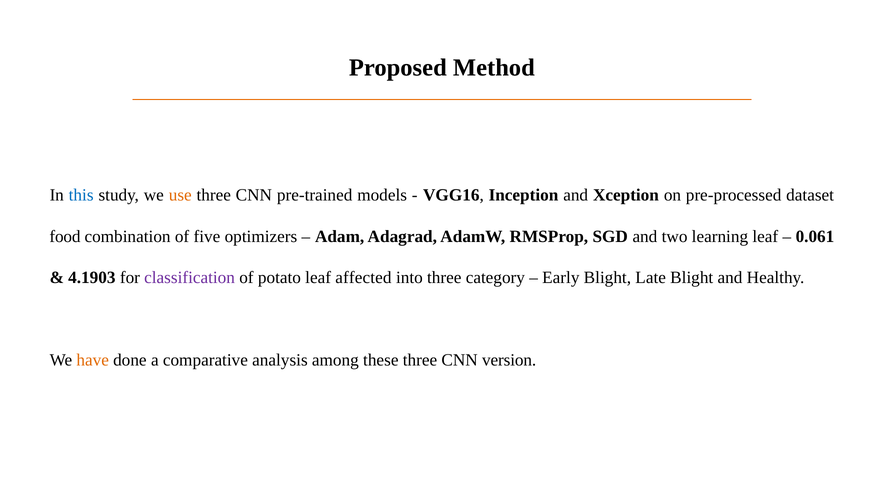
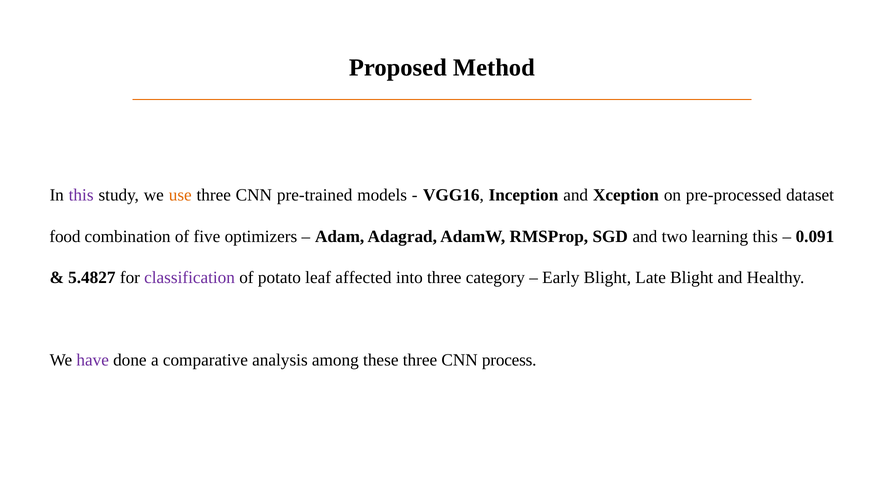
this colour: blue -> purple (81, 195)
learning leaf: leaf -> this (765, 236)
0.061: 0.061 -> 0.091 (815, 236)
4.1903: 4.1903 -> 5.4827 (92, 278)
have colour: orange -> purple (93, 360)
version: version -> process (509, 360)
